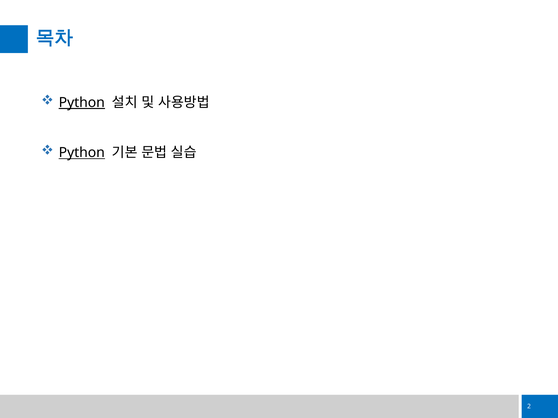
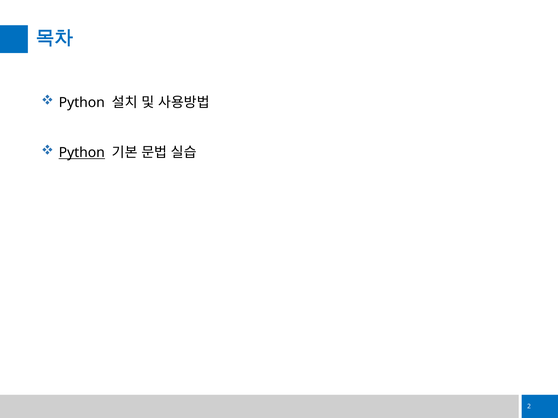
Python underline: present -> none (82, 103)
